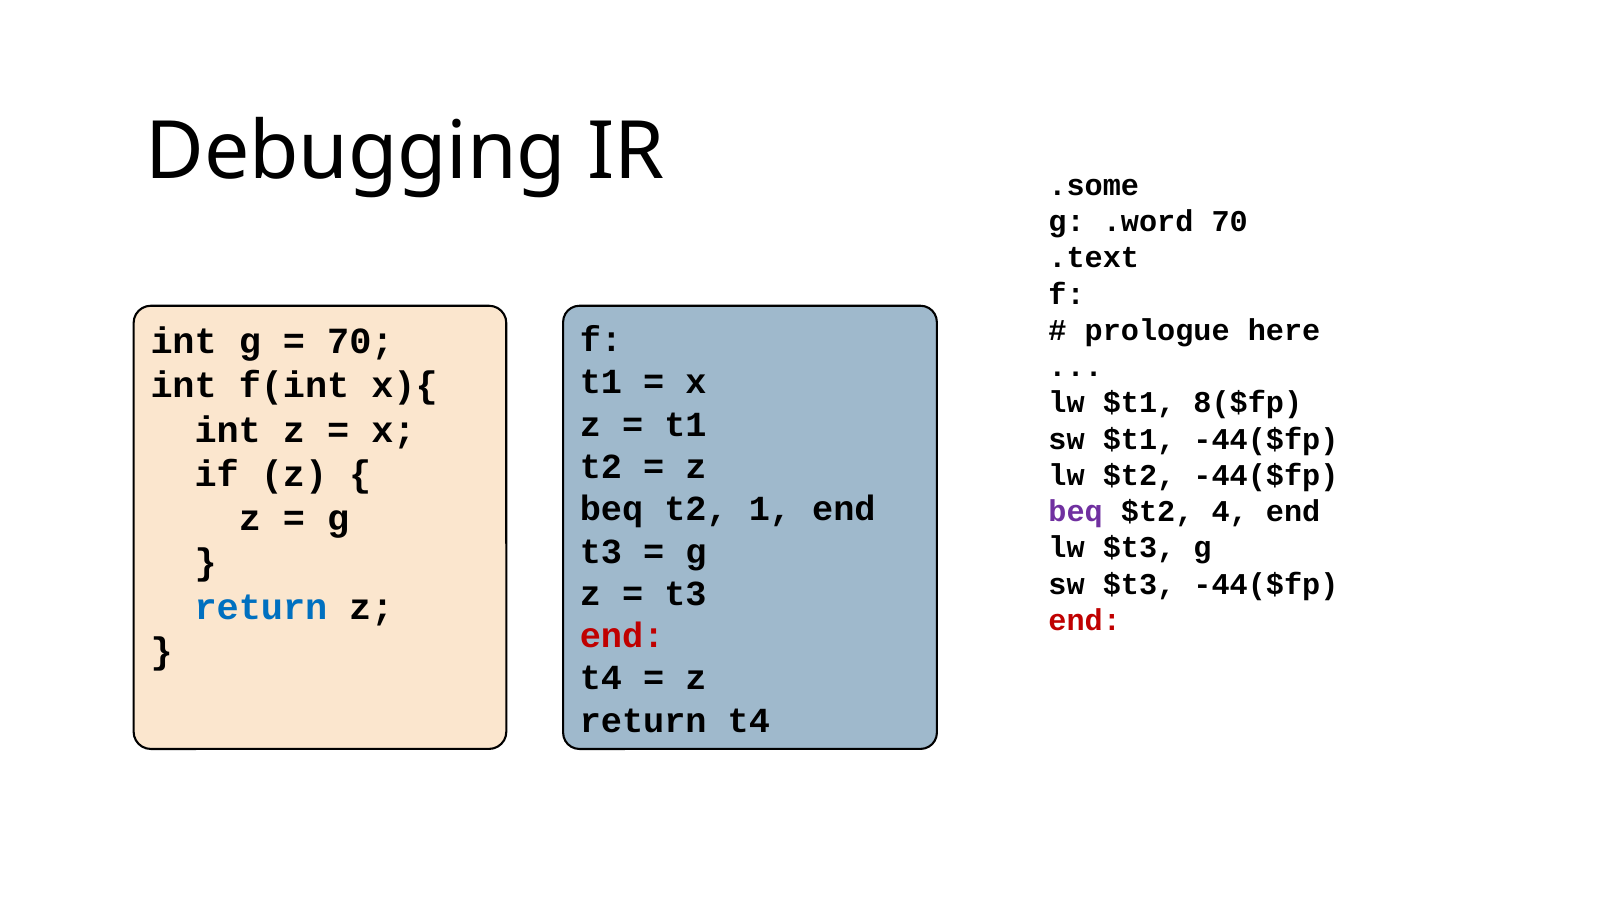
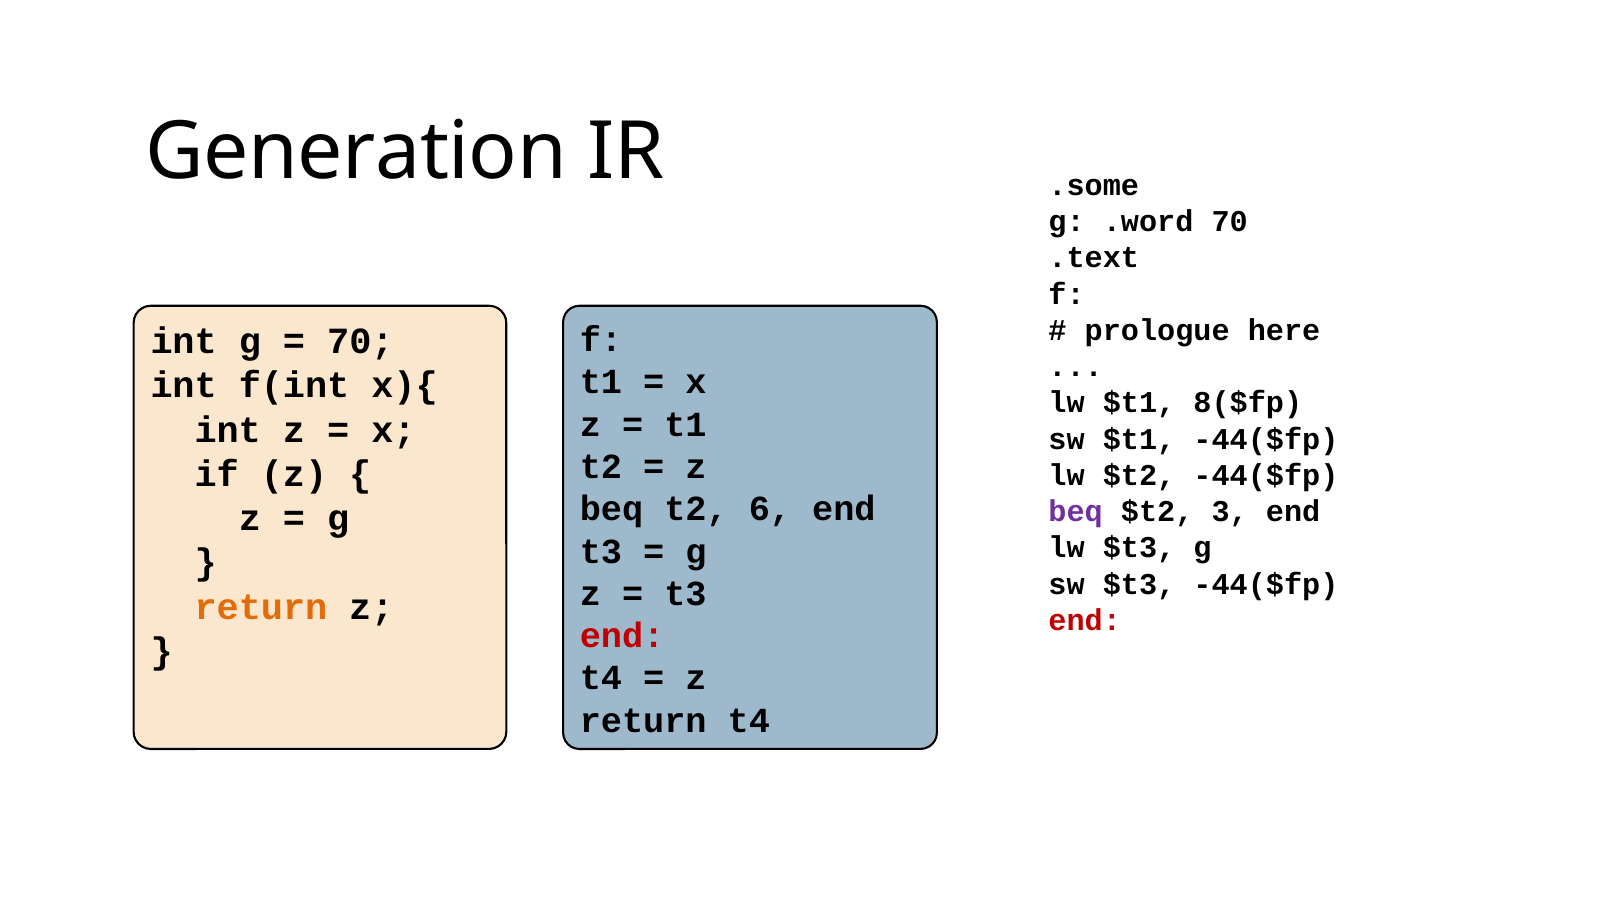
Debugging: Debugging -> Generation (356, 152)
1: 1 -> 6 (770, 509)
4: 4 -> 3 (1230, 512)
return colour: blue -> orange (261, 607)
